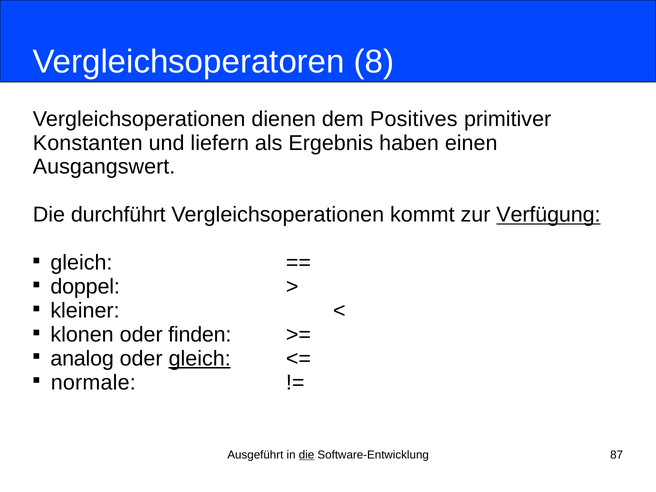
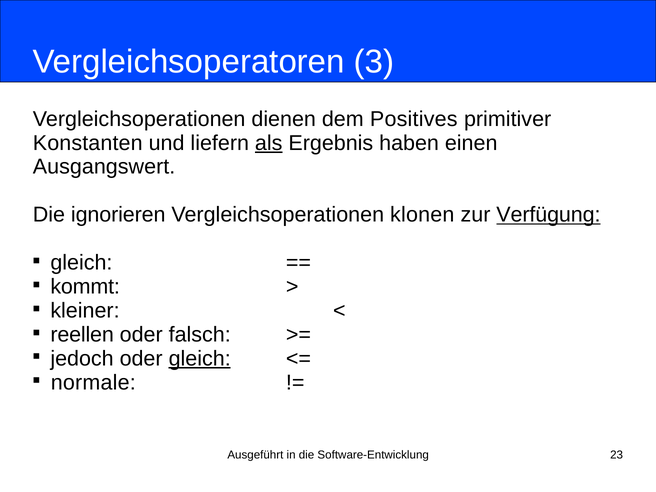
8: 8 -> 3 (374, 62)
als underline: none -> present (269, 143)
durchführt: durchführt -> ignorieren (118, 215)
kommt: kommt -> klonen (422, 215)
doppel: doppel -> kommt (85, 287)
klonen: klonen -> reellen (82, 335)
finden: finden -> falsch (200, 335)
analog: analog -> jedoch (82, 359)
die underline: present -> none (307, 455)
87: 87 -> 23 (617, 455)
